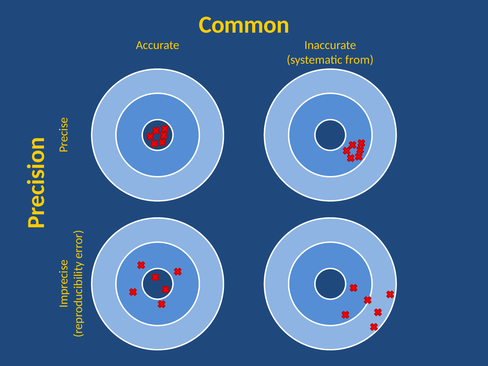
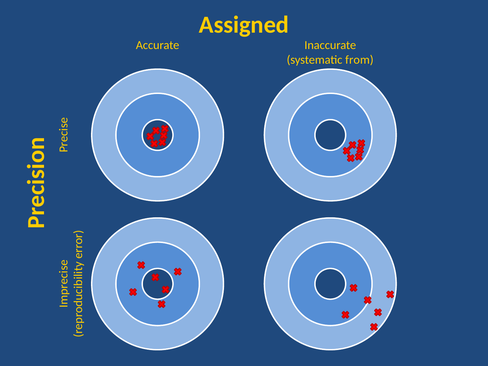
Common: Common -> Assigned (244, 25)
